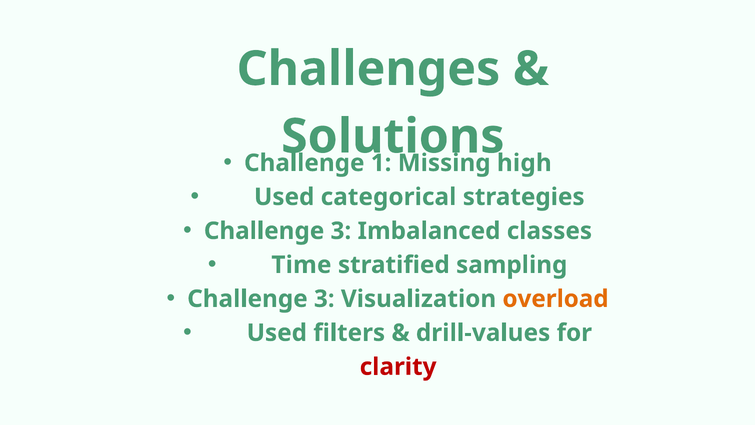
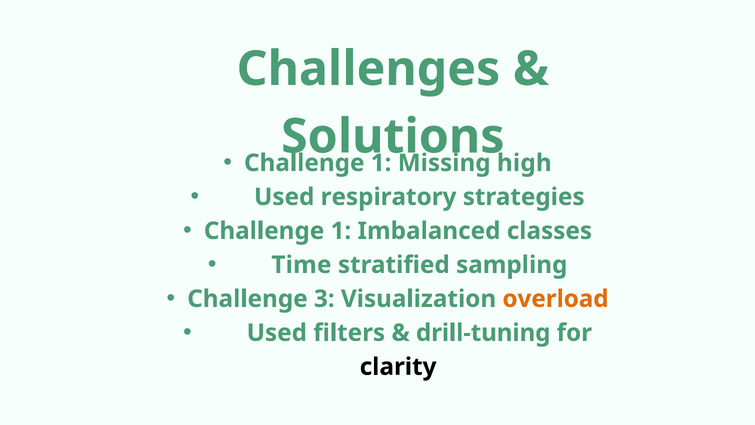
categorical: categorical -> respiratory (389, 197)
3: 3 -> 1 (341, 231)
drill-values: drill-values -> drill-tuning (483, 333)
clarity colour: red -> black (398, 367)
